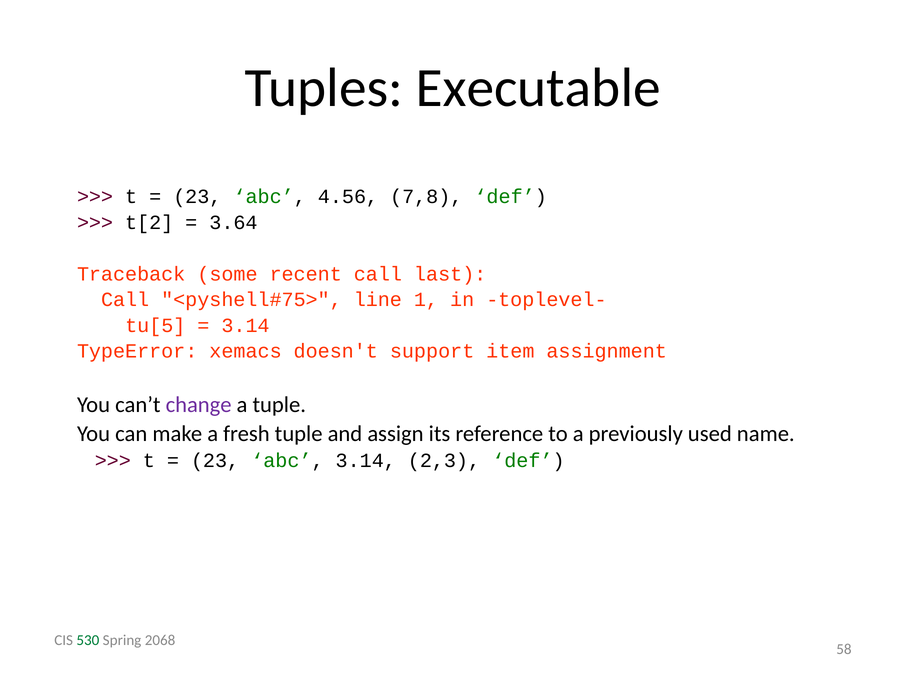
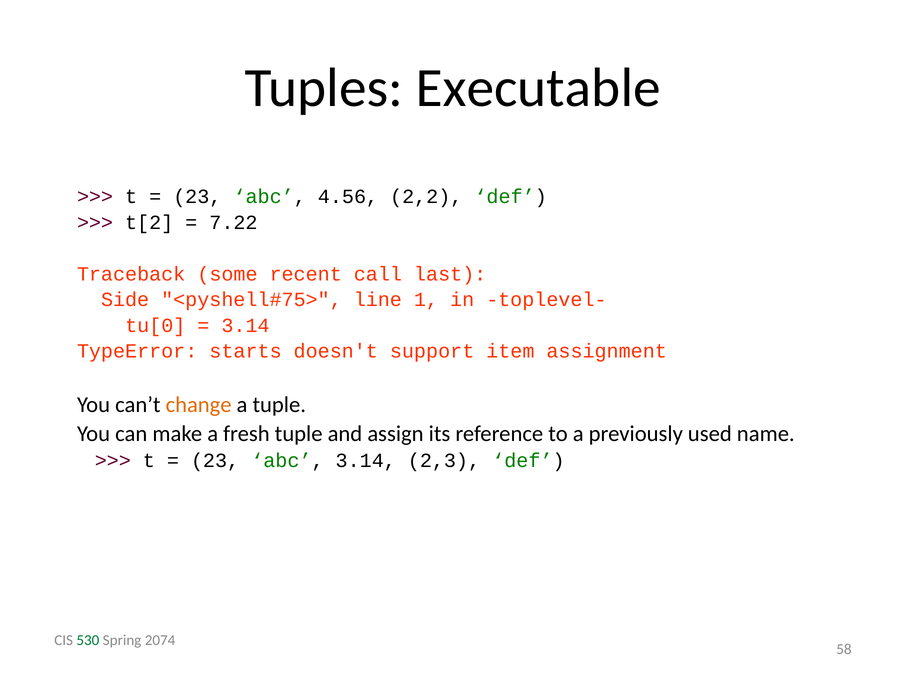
7,8: 7,8 -> 2,2 (426, 196)
3.64: 3.64 -> 7.22 (233, 222)
Call: Call -> Side (125, 299)
tu[5: tu[5 -> tu[0 (155, 325)
xemacs: xemacs -> starts (246, 351)
change colour: purple -> orange (199, 404)
2068: 2068 -> 2074 (160, 640)
